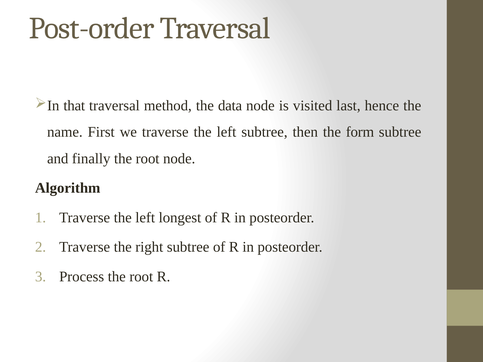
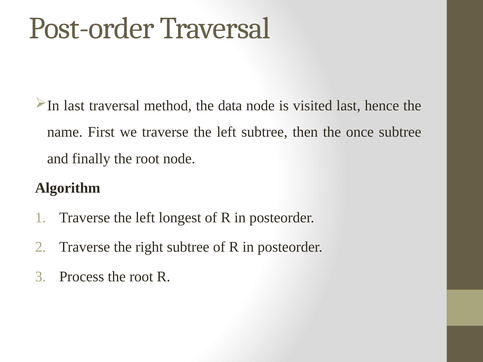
that: that -> last (74, 106)
form: form -> once (360, 132)
